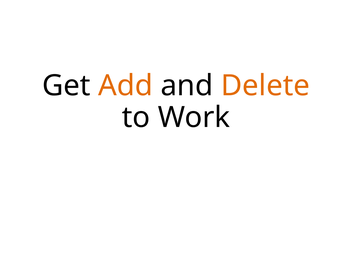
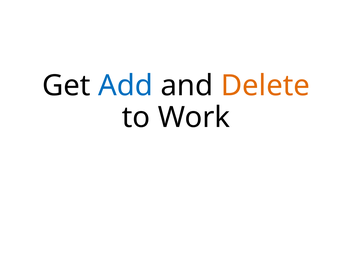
Add colour: orange -> blue (126, 86)
